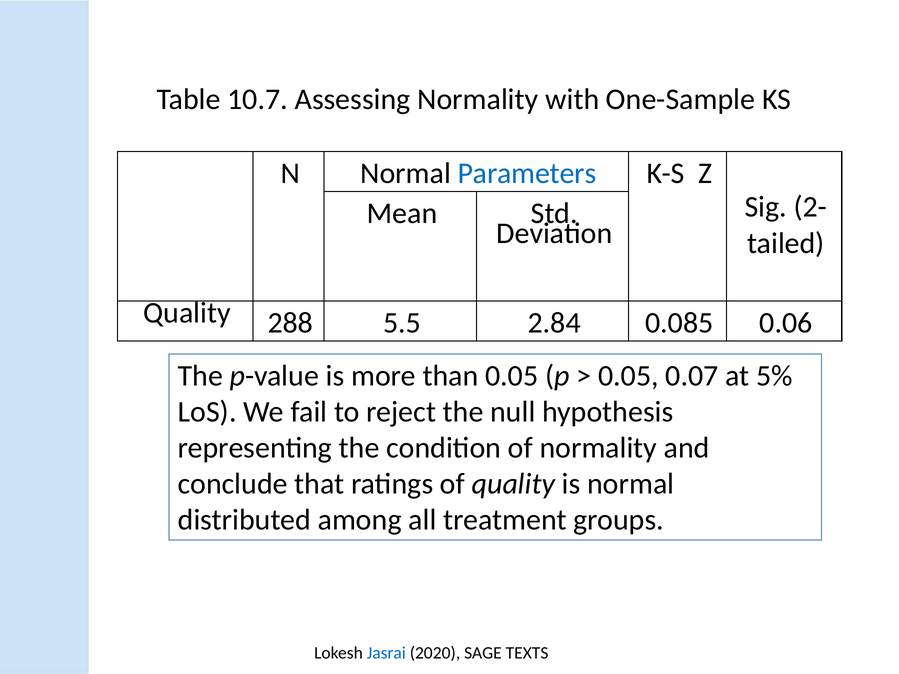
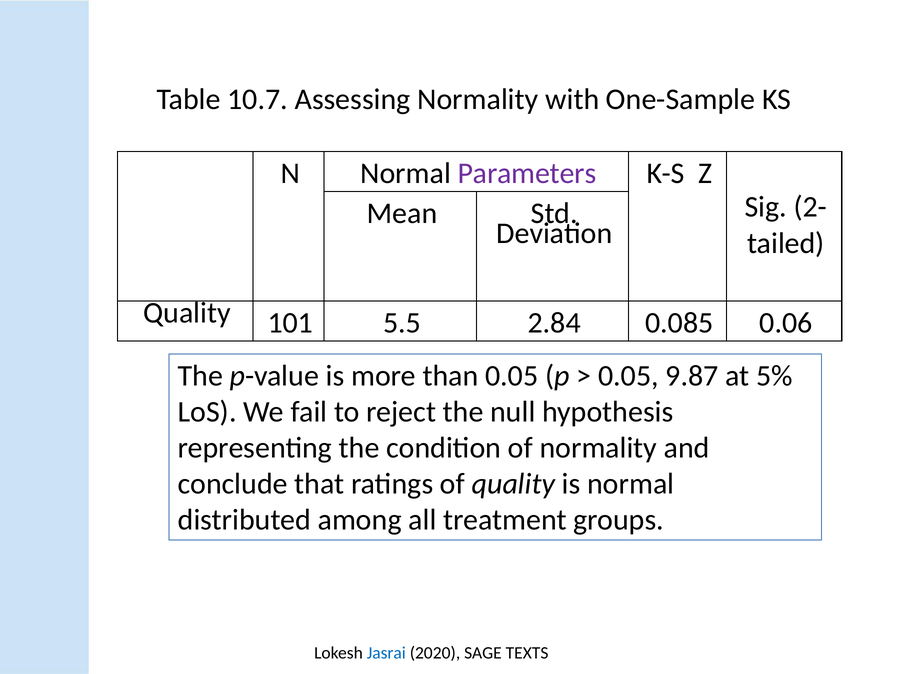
Parameters colour: blue -> purple (527, 174)
288: 288 -> 101 (290, 323)
0.07: 0.07 -> 9.87 (692, 376)
